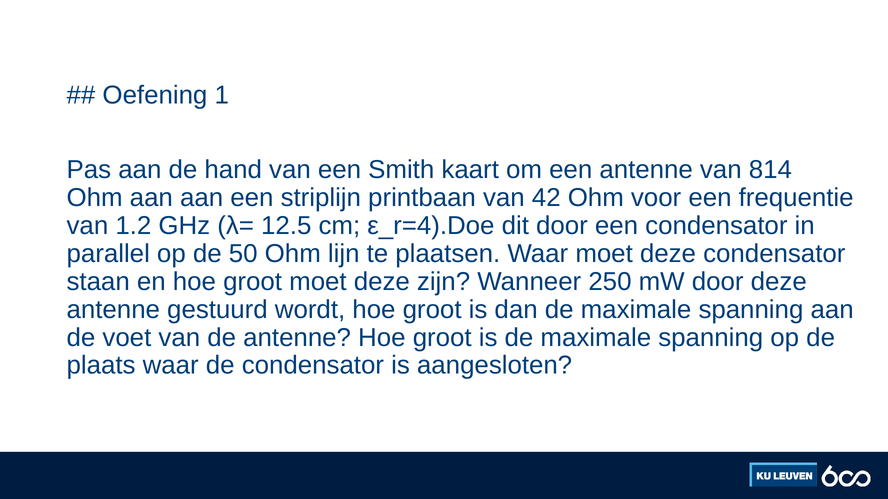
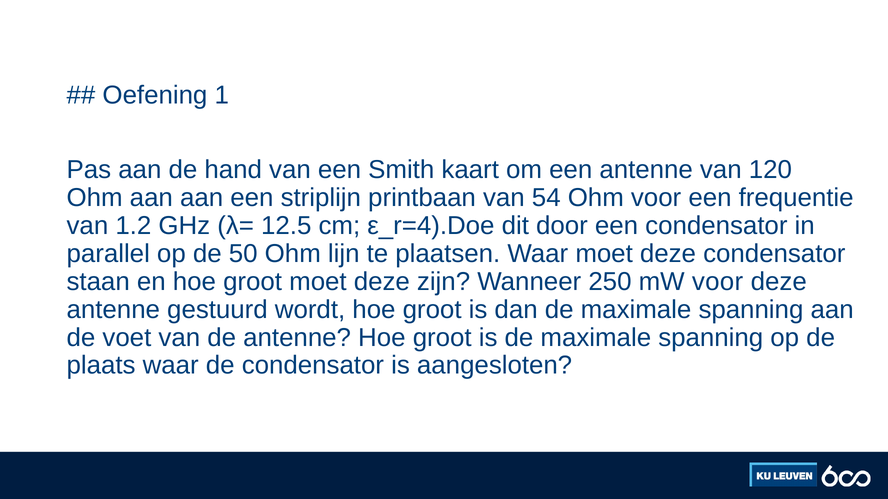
814: 814 -> 120 (770, 170)
42: 42 -> 54 (546, 198)
mW door: door -> voor (718, 282)
